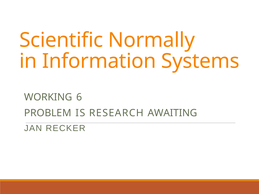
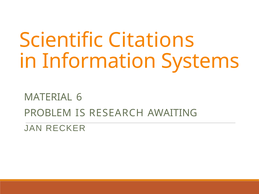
Normally: Normally -> Citations (151, 40)
WORKING: WORKING -> MATERIAL (48, 97)
